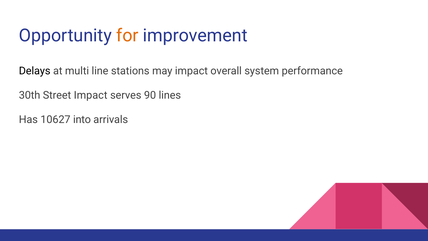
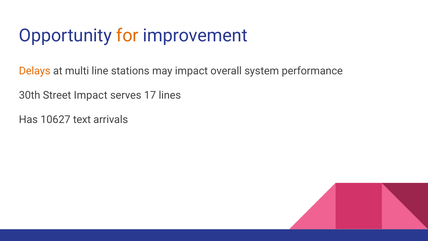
Delays colour: black -> orange (35, 71)
90: 90 -> 17 (150, 95)
into: into -> text (82, 119)
